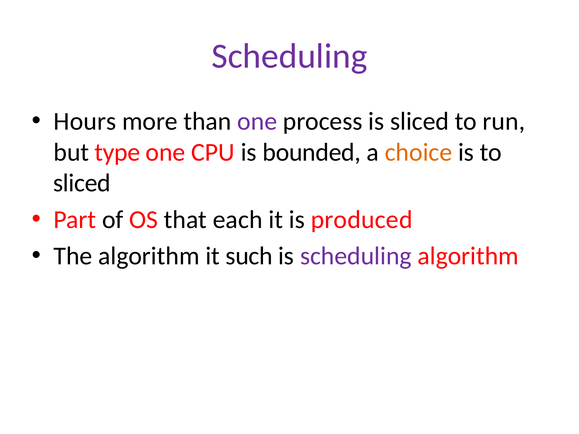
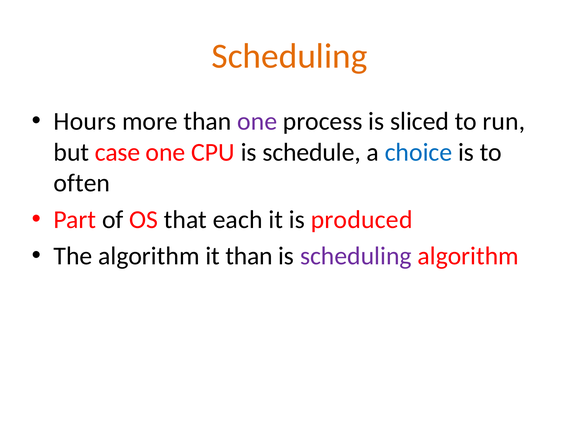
Scheduling colour: purple -> orange (289, 56)
type: type -> case (117, 152)
bounded: bounded -> schedule (312, 152)
choice colour: orange -> blue (418, 152)
sliced: sliced -> often (82, 183)
it such: such -> than (249, 256)
